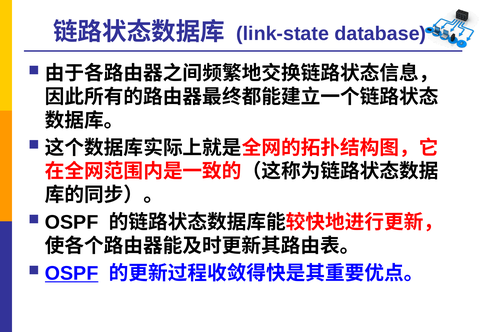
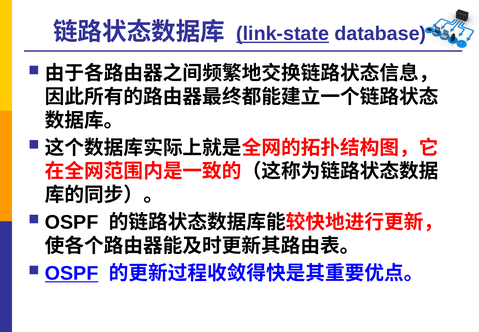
link-state underline: none -> present (283, 34)
